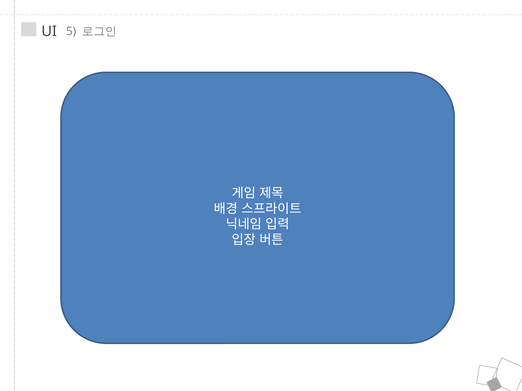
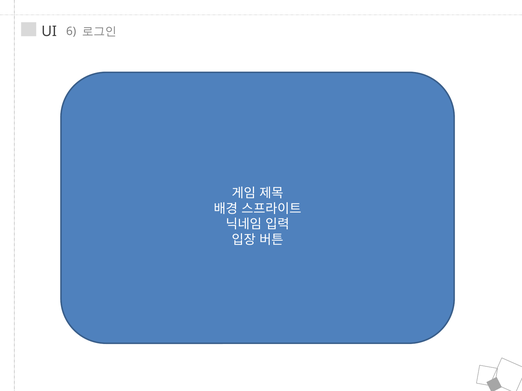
5: 5 -> 6 (71, 31)
